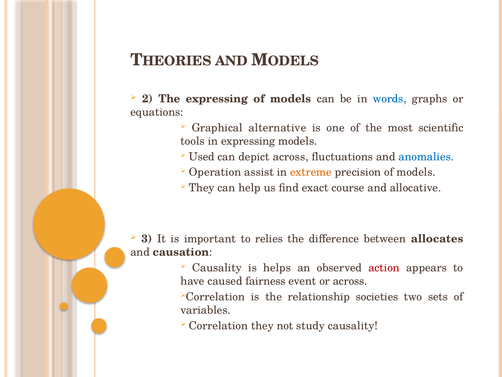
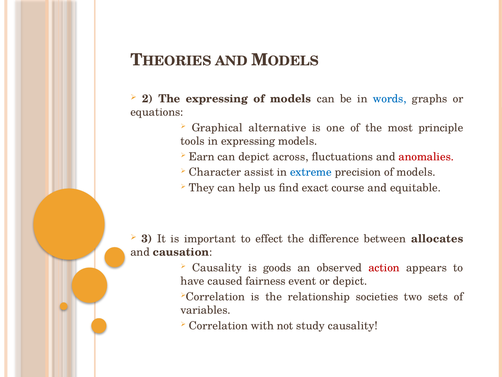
scientific: scientific -> principle (441, 128)
Used: Used -> Earn (202, 156)
anomalies colour: blue -> red (426, 156)
Operation: Operation -> Character (215, 172)
extreme colour: orange -> blue (311, 172)
allocative: allocative -> equitable (415, 188)
relies: relies -> effect (269, 238)
helps: helps -> goods (277, 267)
or across: across -> depict (350, 281)
Correlation they: they -> with (262, 325)
